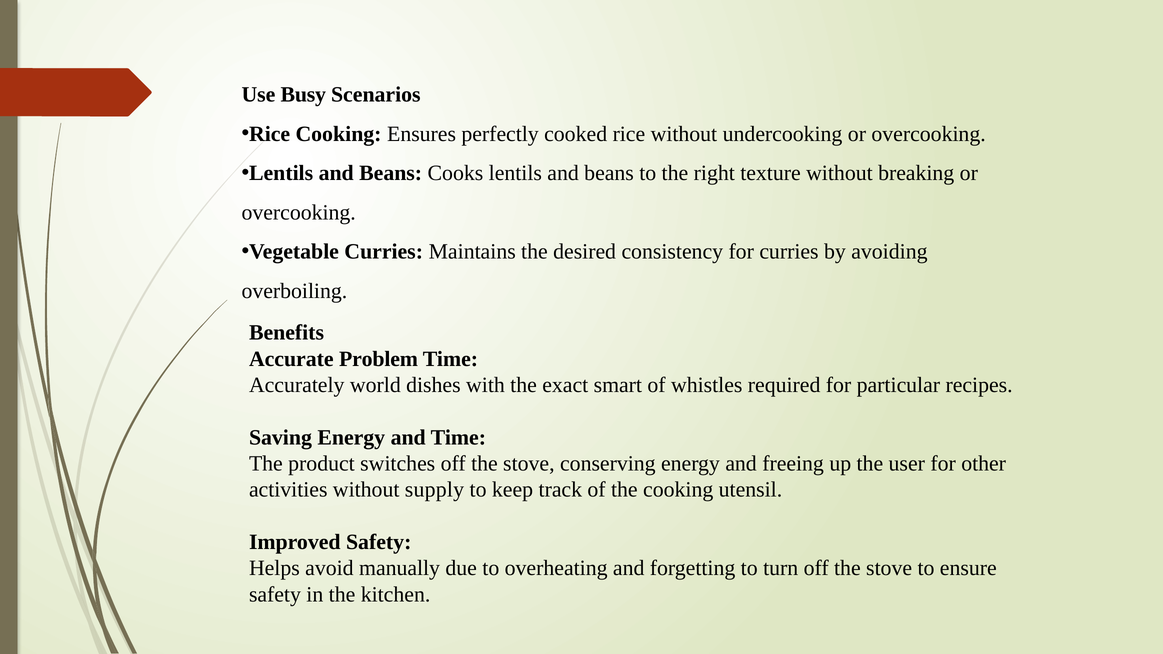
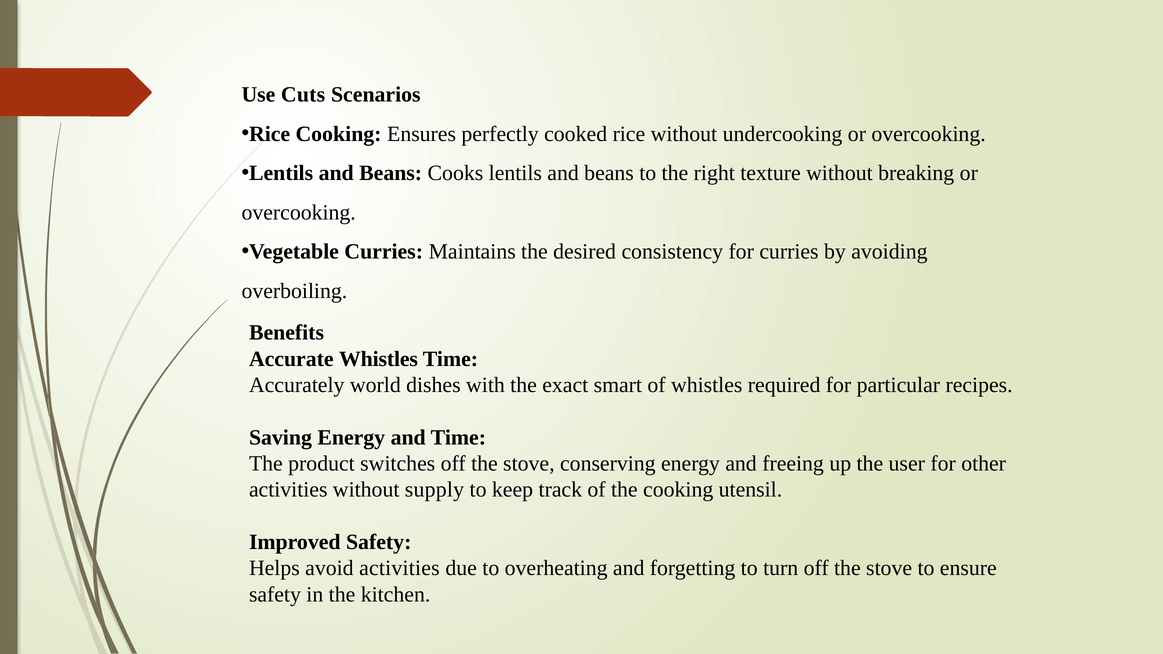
Busy: Busy -> Cuts (303, 95)
Accurate Problem: Problem -> Whistles (379, 359)
avoid manually: manually -> activities (399, 568)
